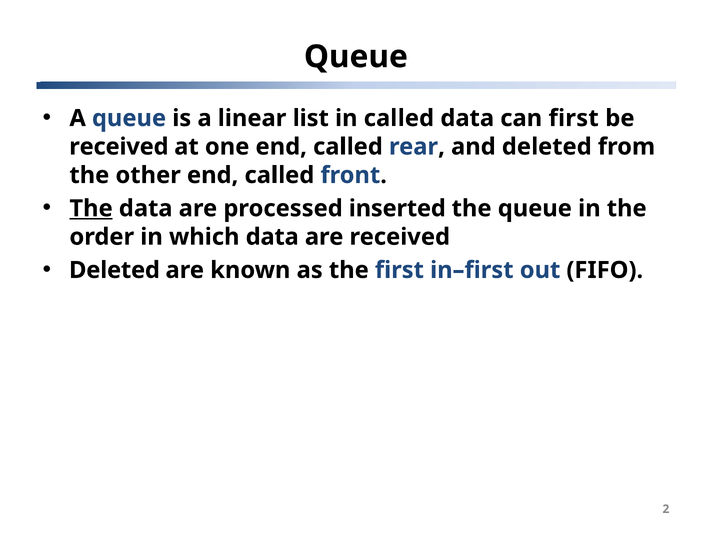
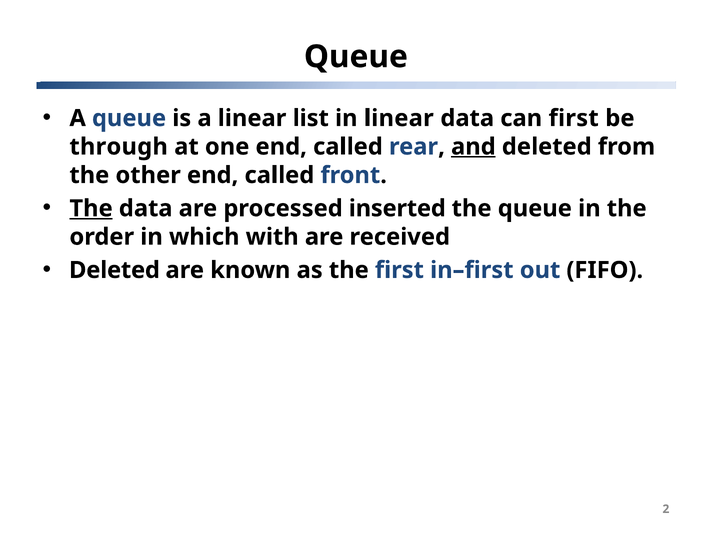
in called: called -> linear (399, 118)
received: received -> through (119, 147)
and underline: none -> present (473, 147)
which data: data -> with (272, 237)
